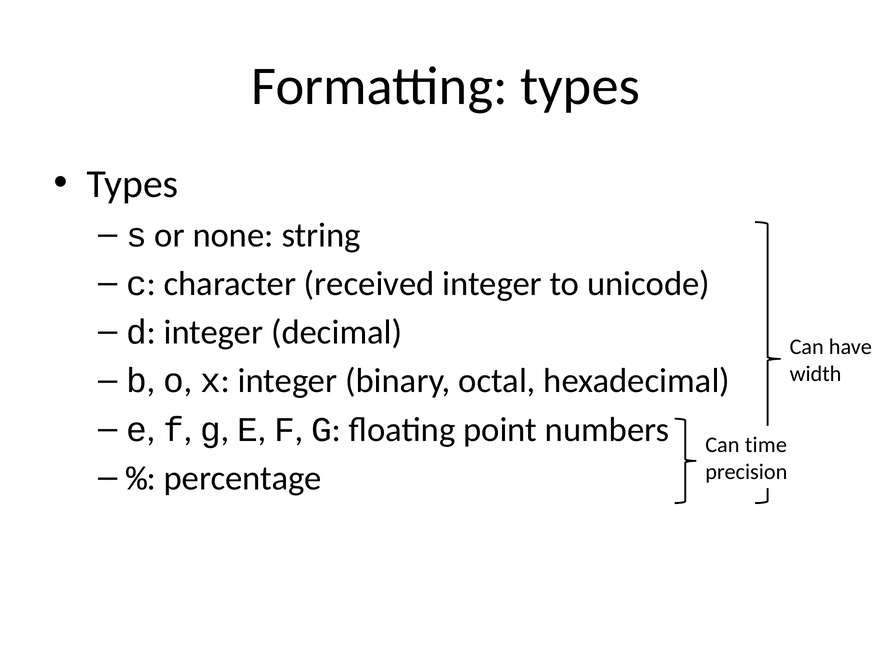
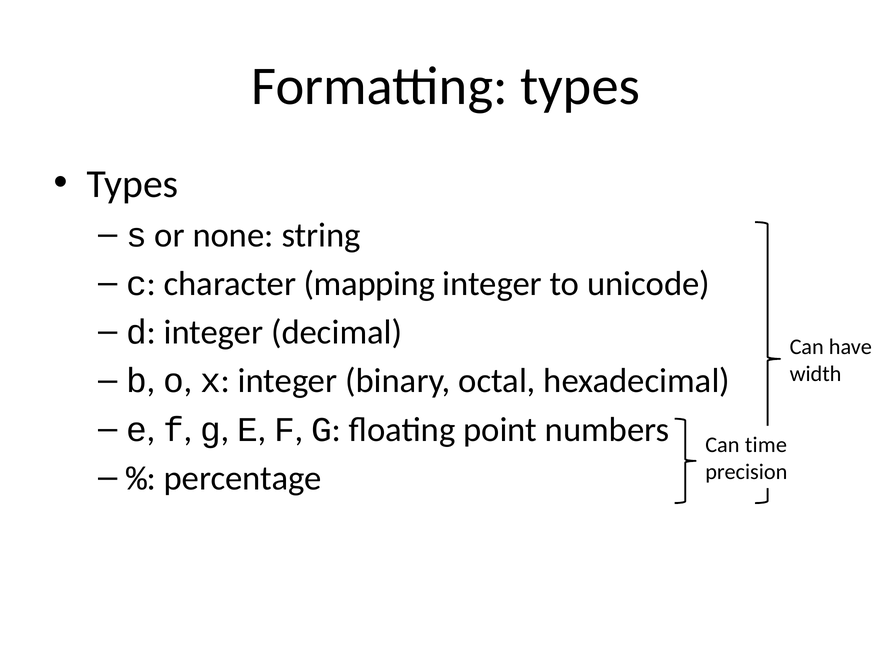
received: received -> mapping (369, 284)
